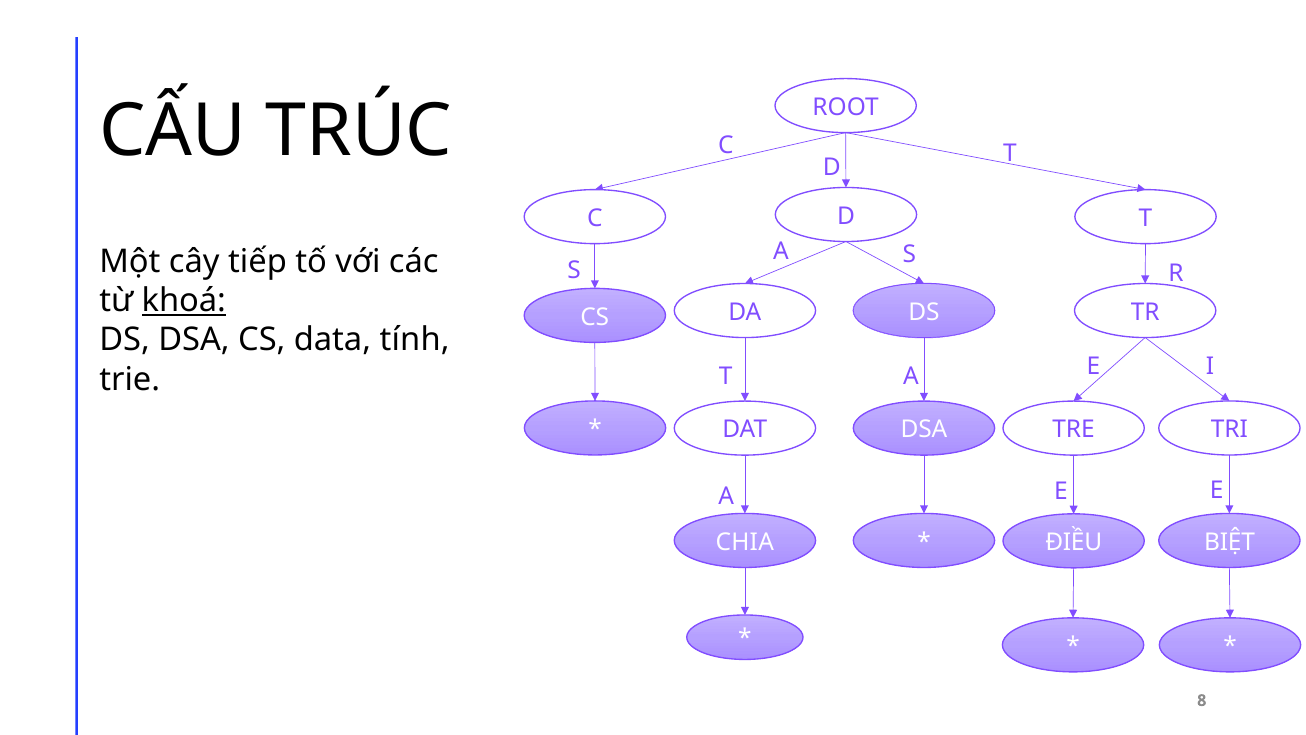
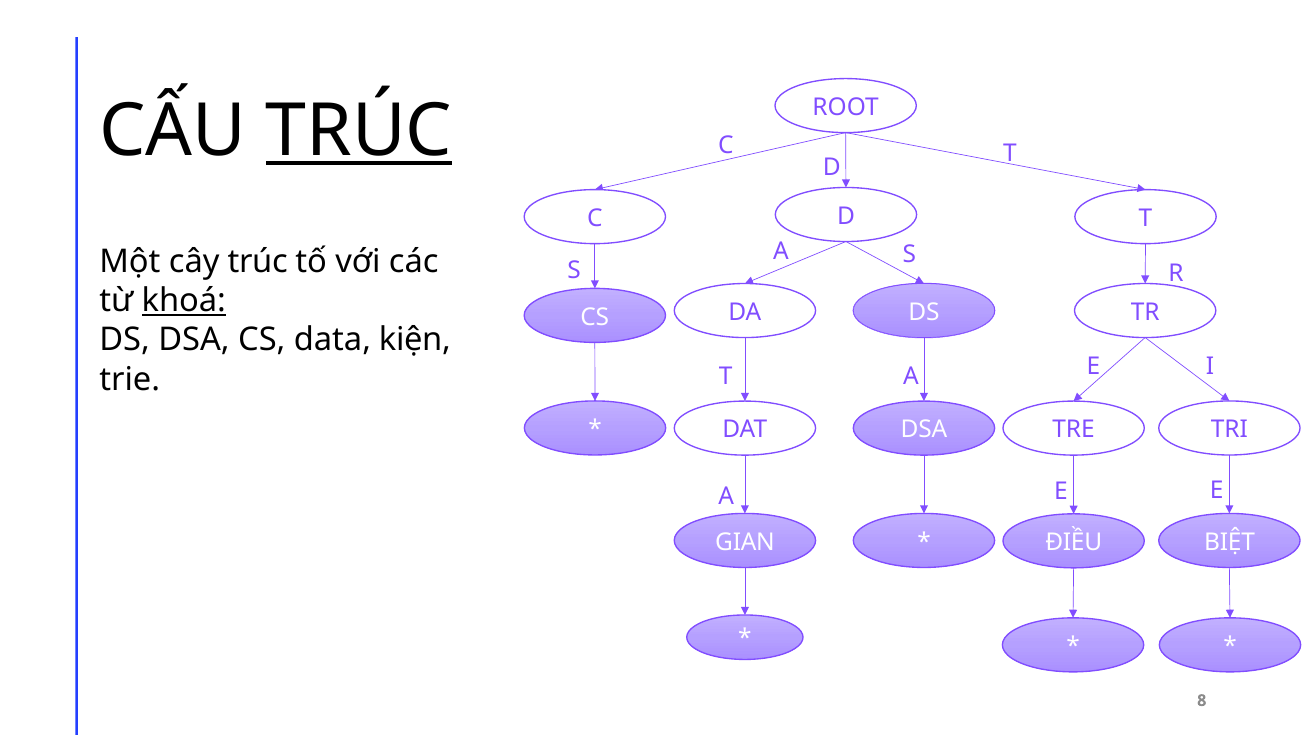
TRÚC underline: none -> present (359, 131)
cây tiếp: tiếp -> trúc (258, 262)
tính: tính -> kiện (415, 340)
CHIA: CHIA -> GIAN (745, 542)
